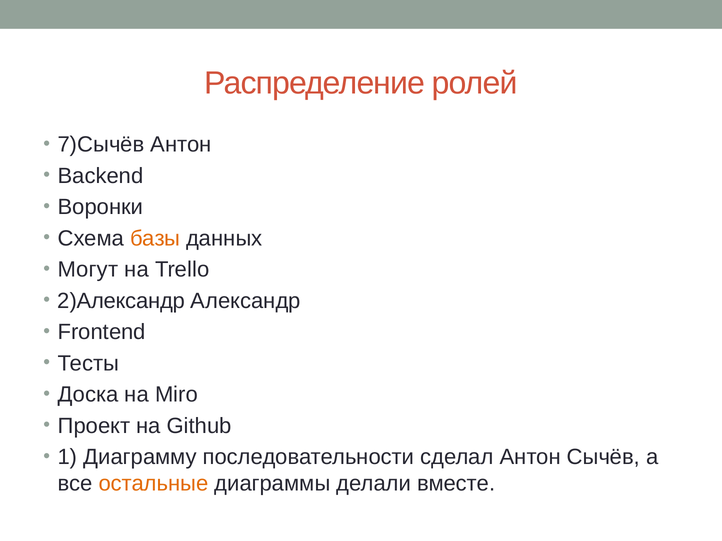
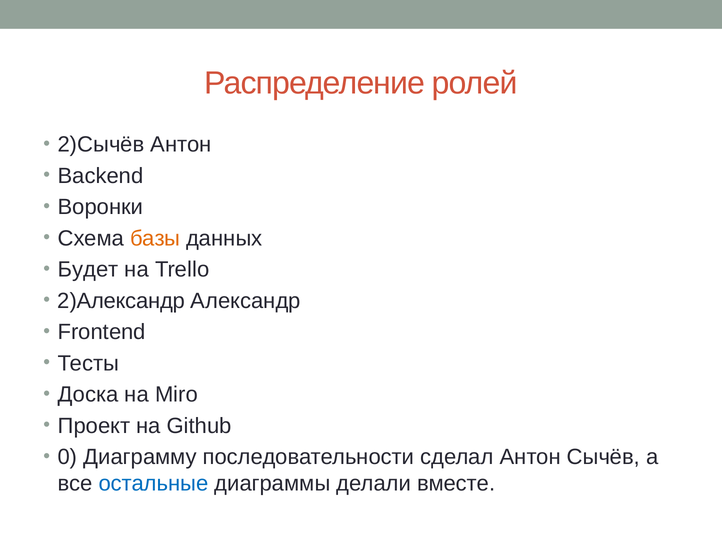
7)Сычёв: 7)Сычёв -> 2)Сычёв (101, 145)
Могут: Могут -> Будет (88, 270)
1: 1 -> 0 (68, 457)
остальные colour: orange -> blue (153, 484)
